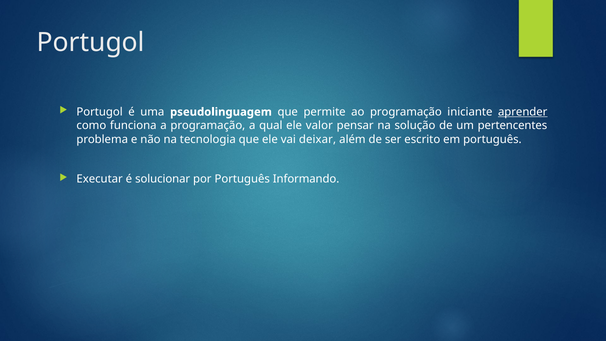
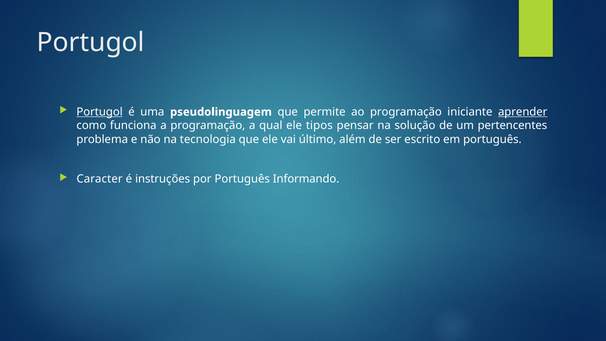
Portugol underline: none -> present (100, 112)
valor: valor -> tipos (319, 126)
deixar: deixar -> último (318, 139)
Executar: Executar -> Caracter (100, 179)
solucionar: solucionar -> instruções (163, 179)
